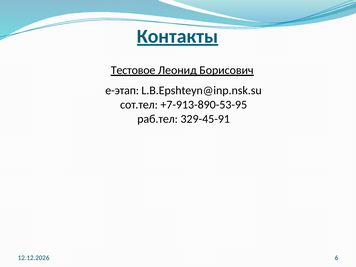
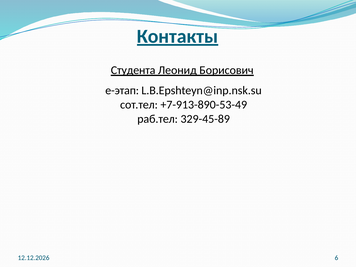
Тестовое: Тестовое -> Студента (133, 70)
+7-913-890-53-95: +7-913-890-53-95 -> +7-913-890-53-49 (204, 105)
329-45-91: 329-45-91 -> 329-45-89 (205, 119)
